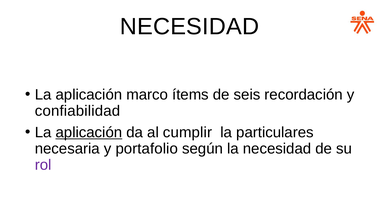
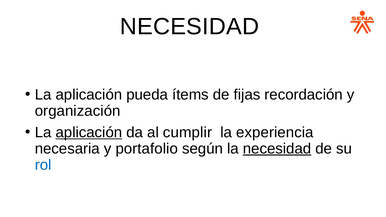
marco: marco -> pueda (147, 95)
seis: seis -> fijas (247, 95)
confiabilidad: confiabilidad -> organización (78, 111)
particulares: particulares -> experiencia (275, 132)
necesidad underline: none -> present (277, 149)
rol colour: purple -> blue (43, 165)
